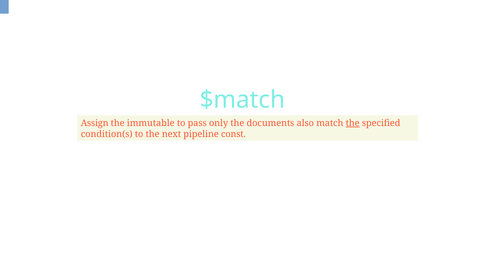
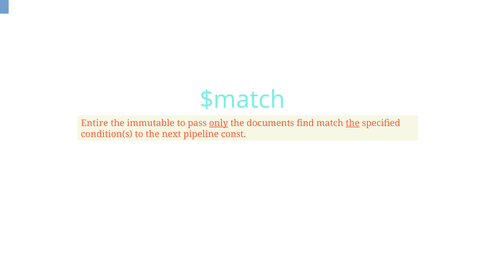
Assign: Assign -> Entire (95, 123)
only underline: none -> present (219, 123)
also: also -> find (305, 123)
